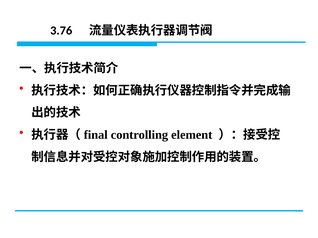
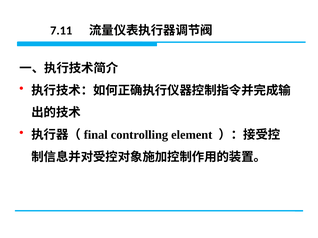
3.76: 3.76 -> 7.11 (61, 30)
